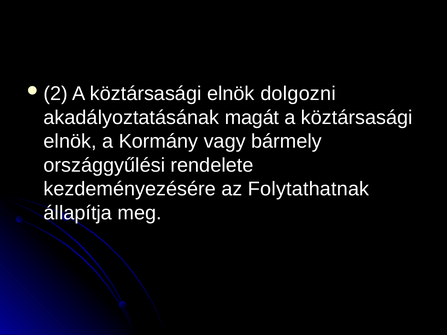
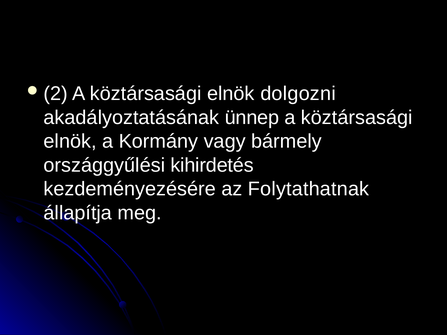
magát: magát -> ünnep (252, 118)
rendelete: rendelete -> kihirdetés (212, 165)
